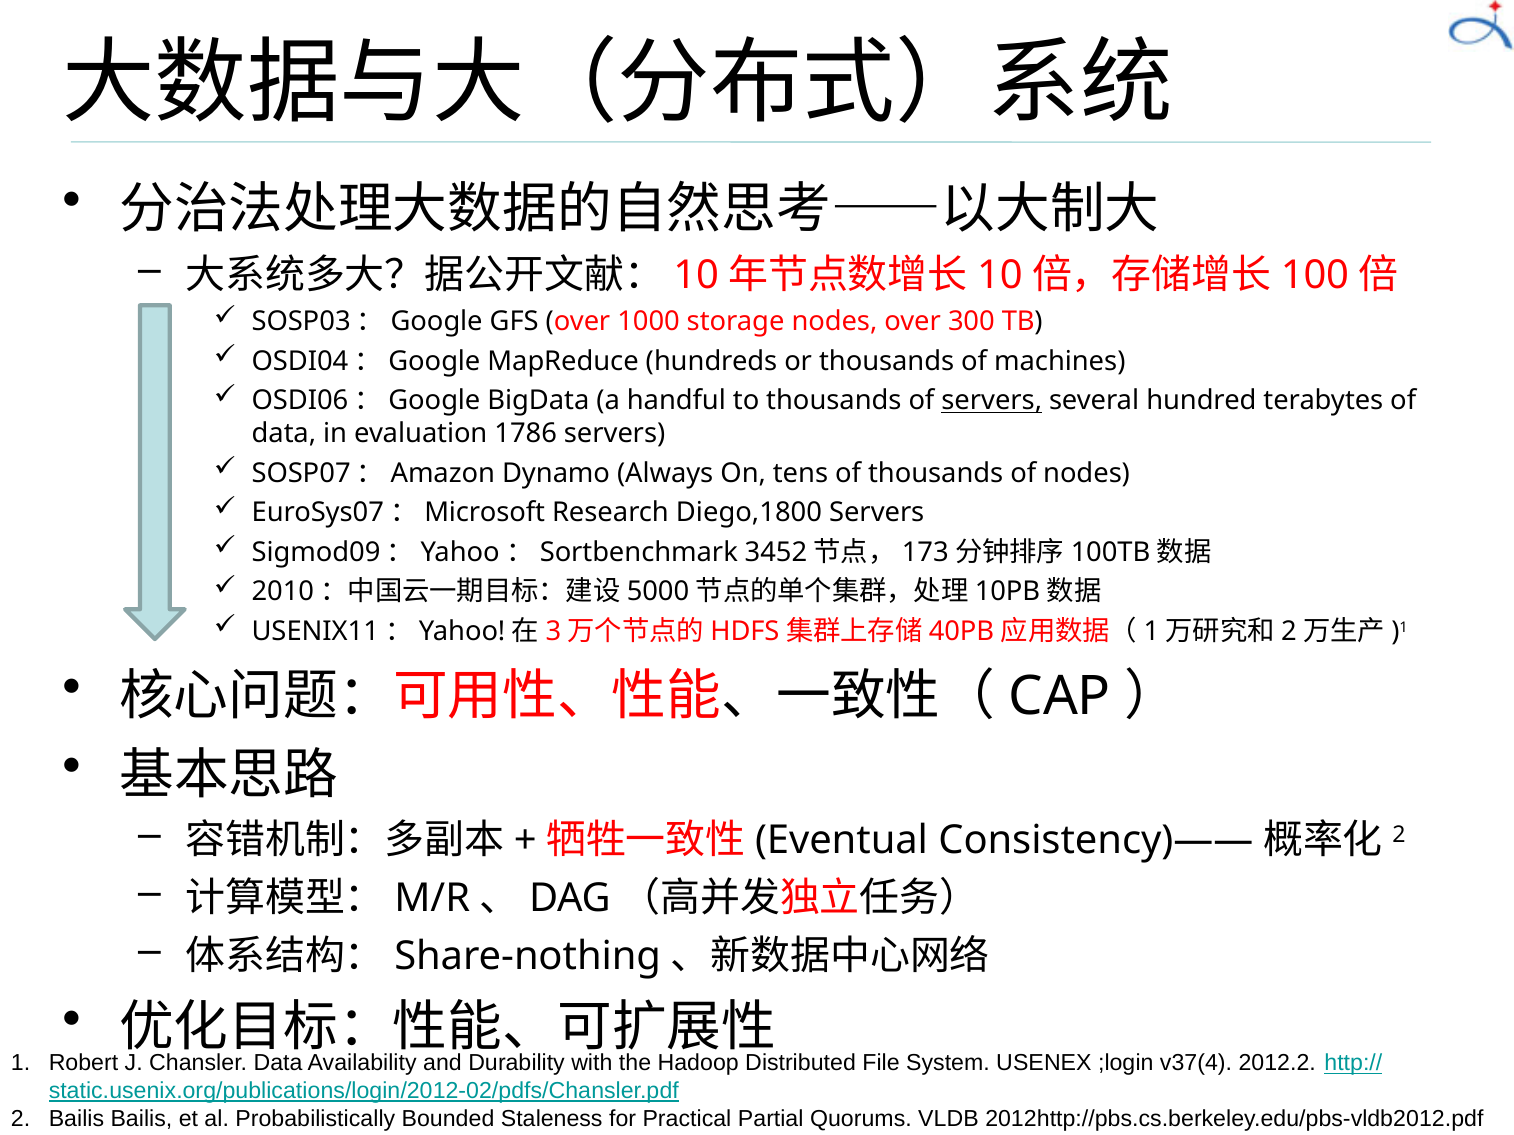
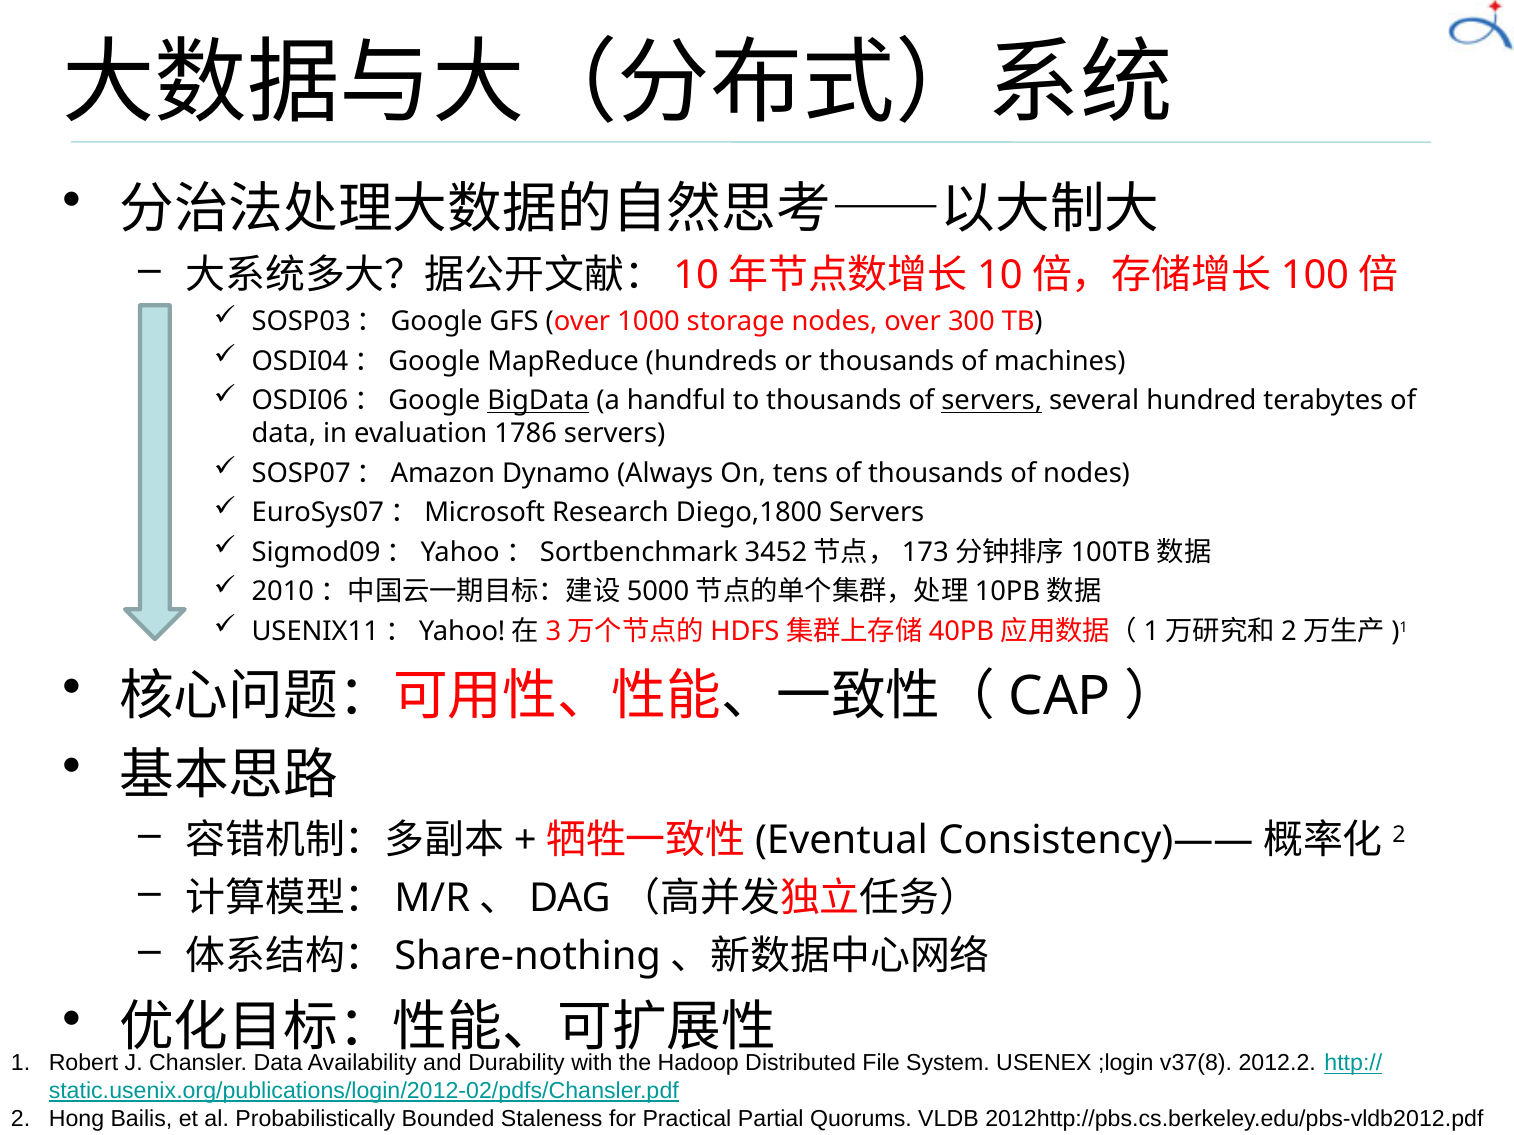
BigData underline: none -> present (538, 401)
v37(4: v37(4 -> v37(8 (1196, 1064)
Bailis: Bailis -> Hong (76, 1119)
